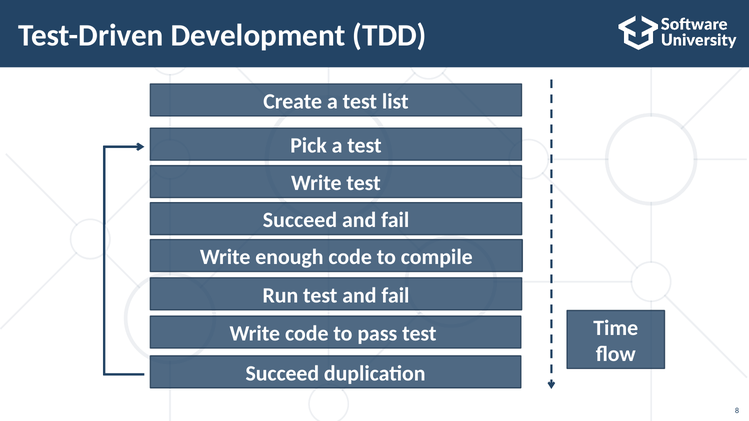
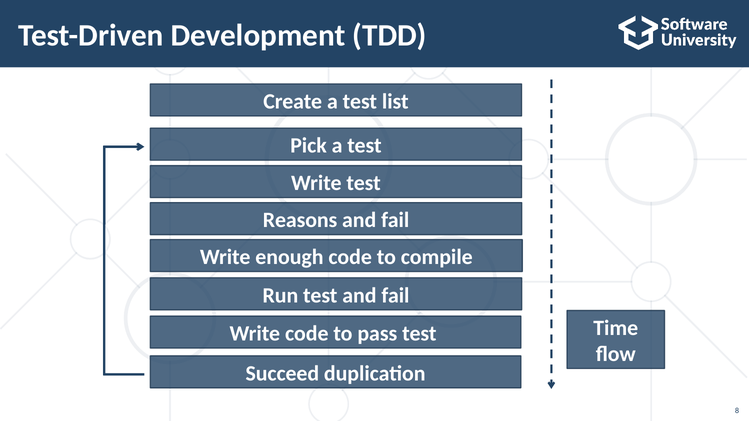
Succeed: Succeed -> Reasons (300, 220)
